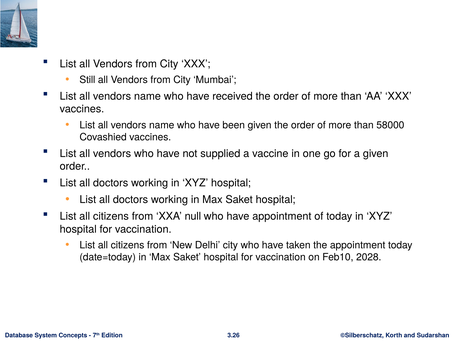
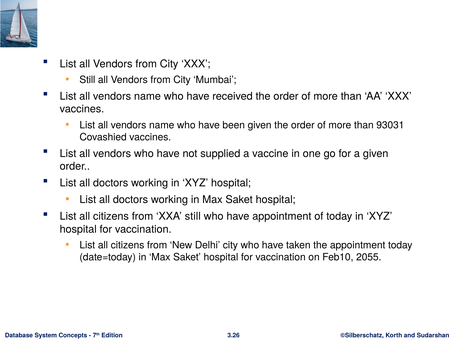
58000: 58000 -> 93031 (390, 125)
XXA null: null -> still (193, 216)
2028: 2028 -> 2055 (369, 257)
